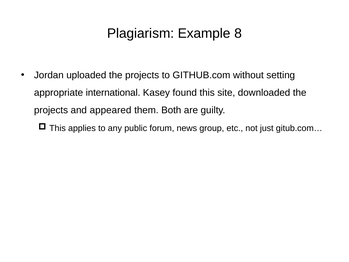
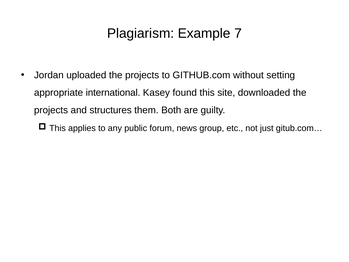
8: 8 -> 7 (238, 33)
appeared: appeared -> structures (111, 110)
